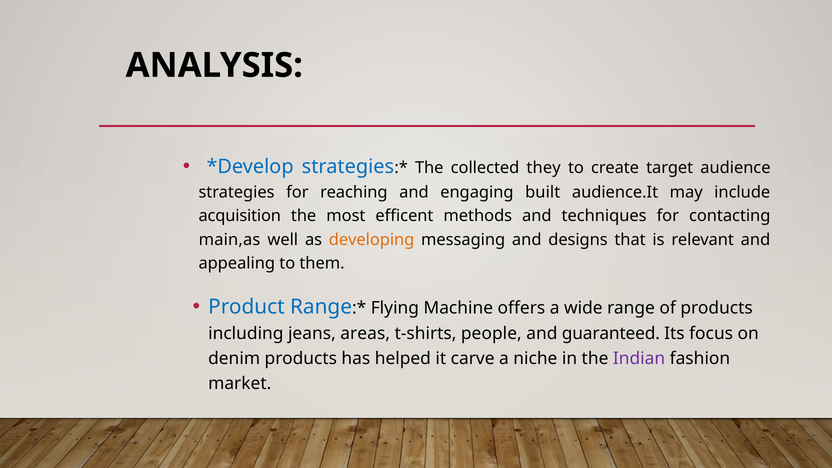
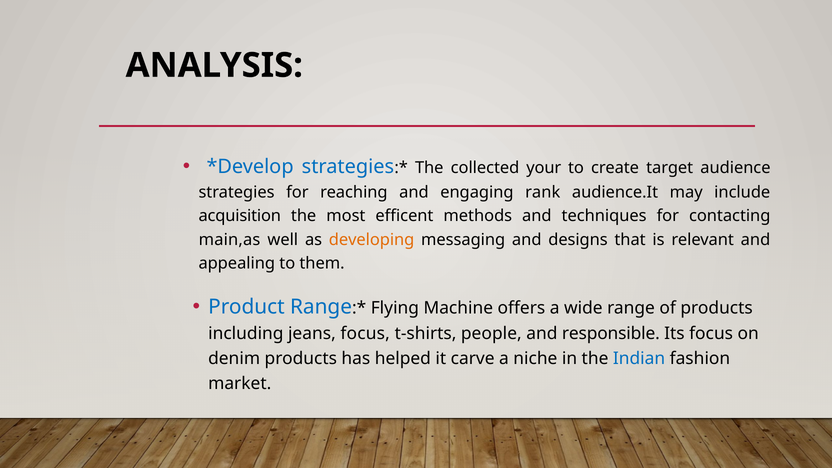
they: they -> your (544, 168)
built: built -> rank (543, 192)
jeans areas: areas -> focus (365, 334)
guaranteed: guaranteed -> responsible (611, 334)
Indian colour: purple -> blue (639, 359)
